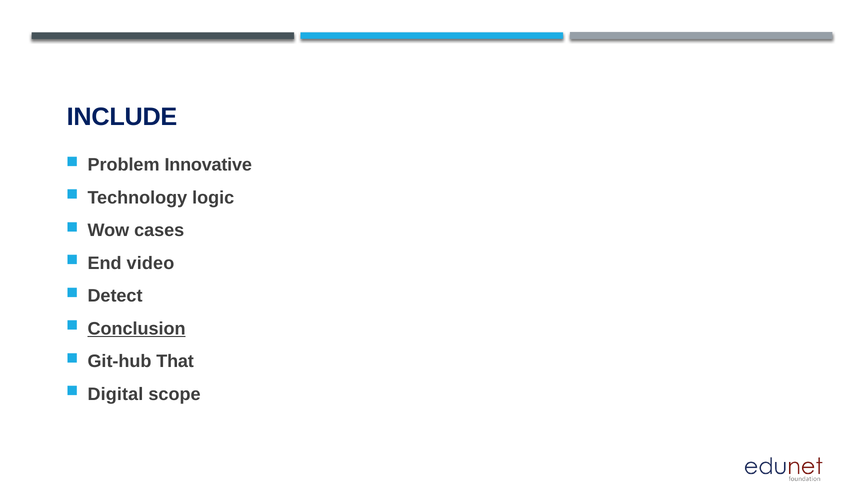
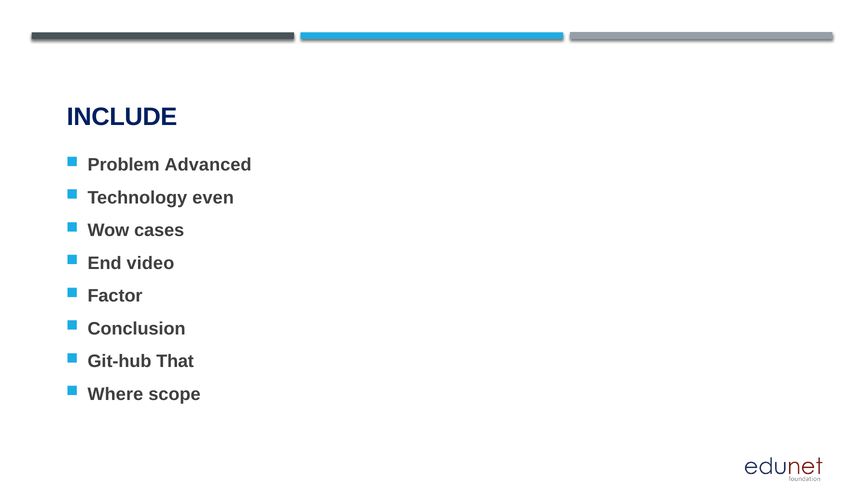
Innovative: Innovative -> Advanced (208, 165)
logic: logic -> even (213, 198)
Detect: Detect -> Factor (115, 296)
Conclusion underline: present -> none (137, 329)
Digital: Digital -> Where (115, 394)
